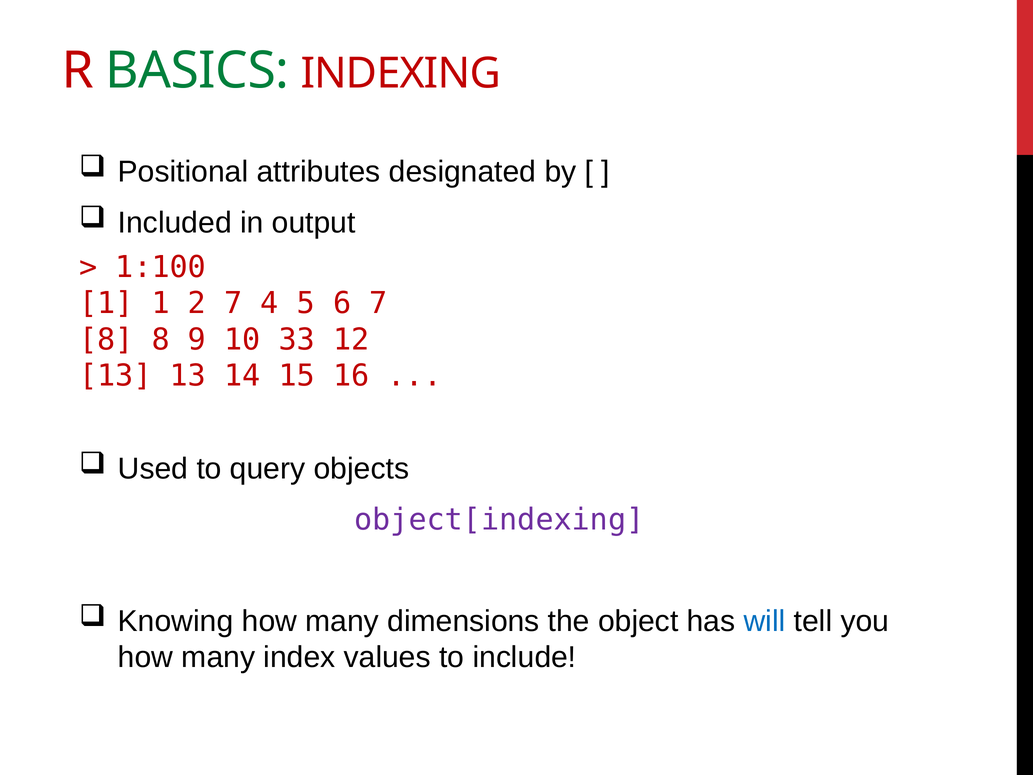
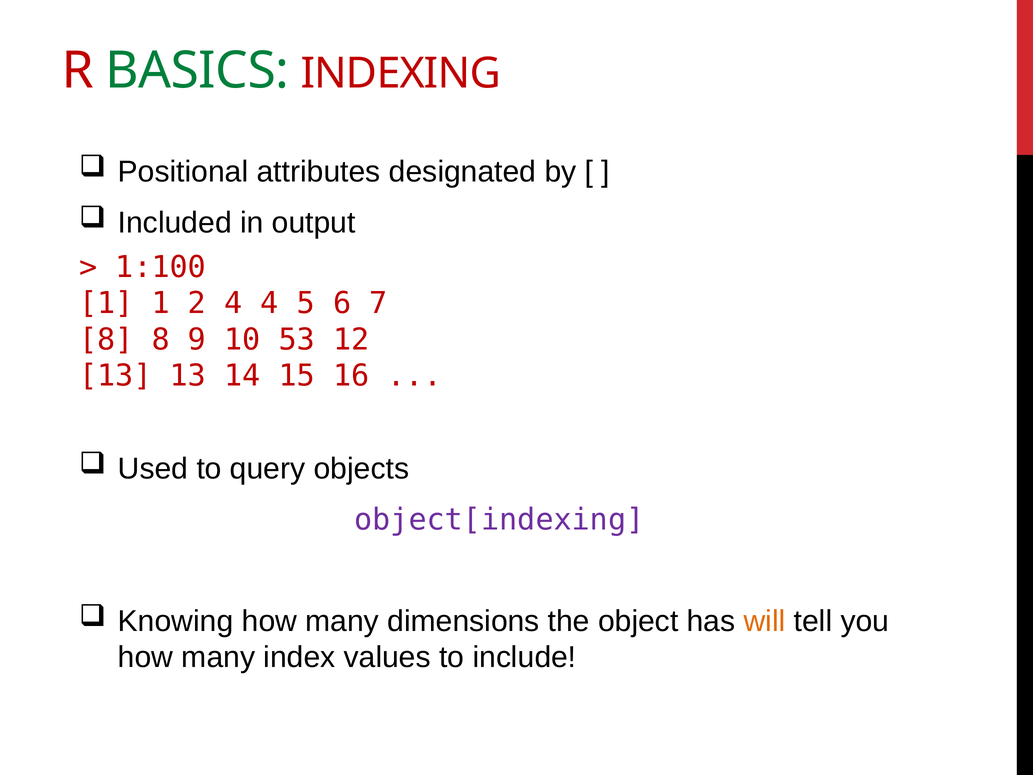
2 7: 7 -> 4 (233, 303)
33: 33 -> 53 (297, 340)
will colour: blue -> orange (765, 621)
